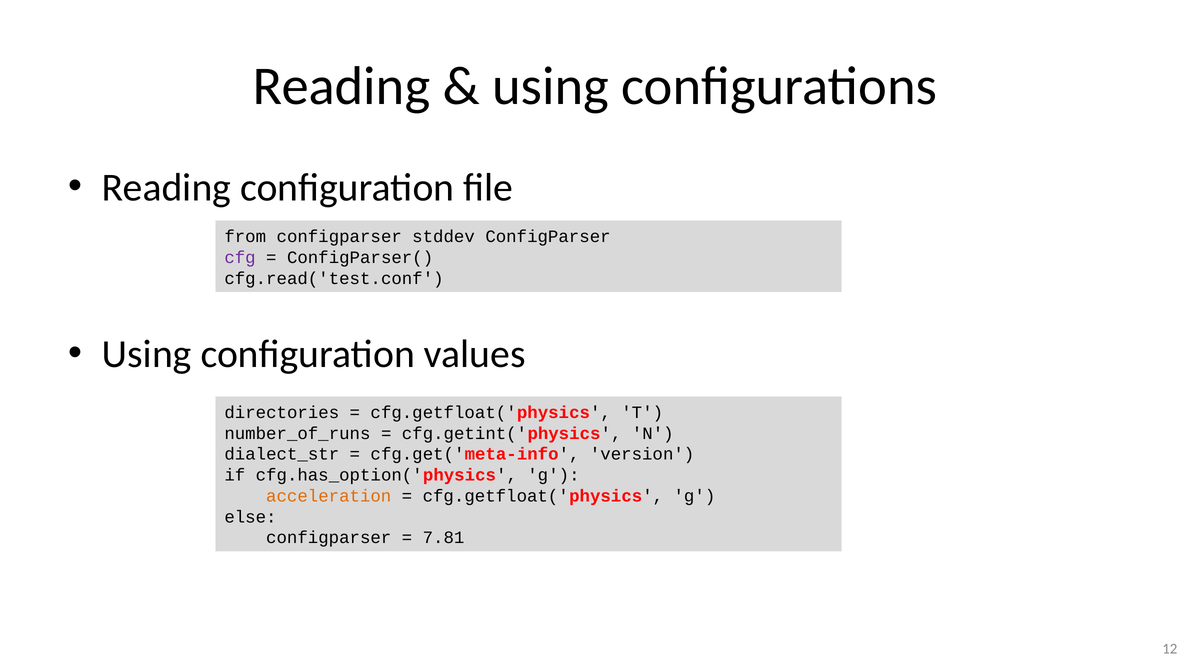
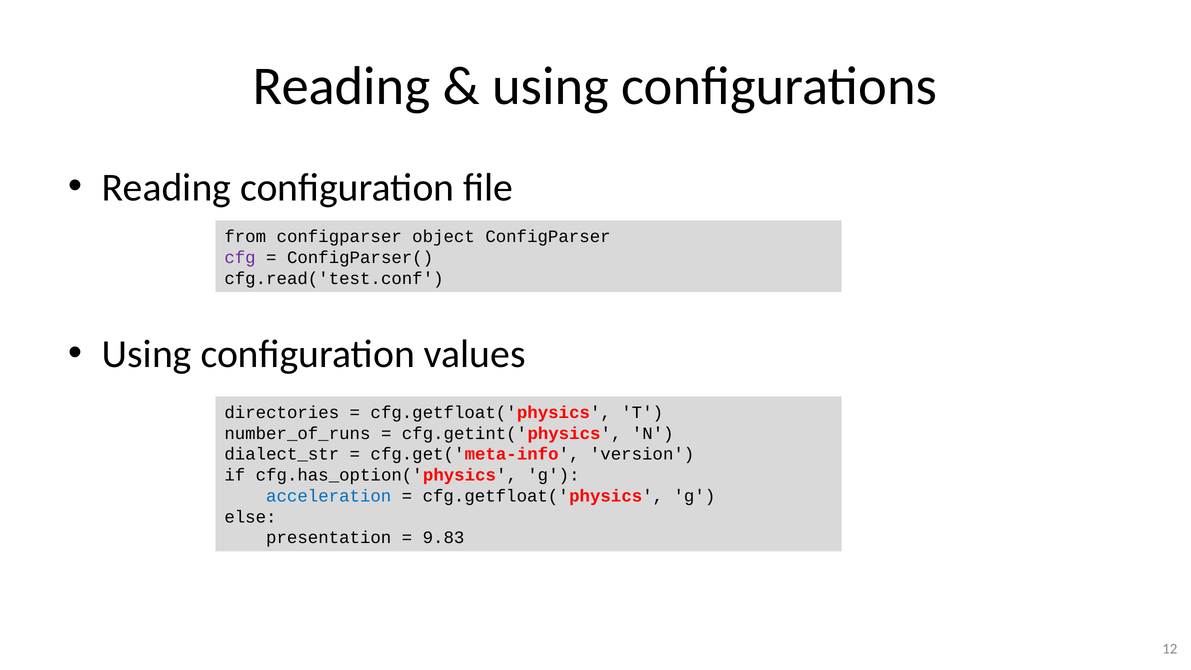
stddev: stddev -> object (444, 237)
acceleration colour: orange -> blue (329, 496)
configparser: configparser -> presentation (329, 538)
7.81: 7.81 -> 9.83 (444, 538)
